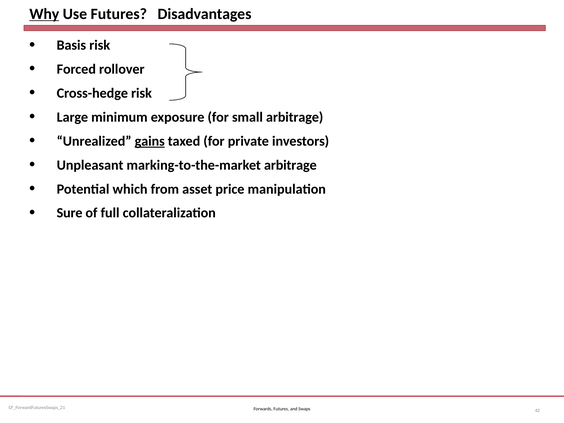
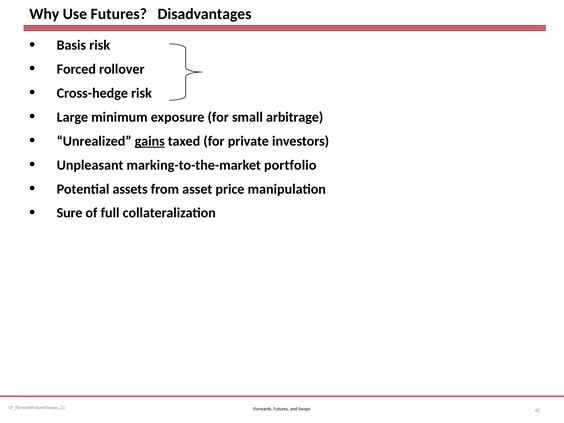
Why underline: present -> none (44, 14)
marking-to-the-market arbitrage: arbitrage -> portfolio (290, 165)
which: which -> assets (130, 189)
